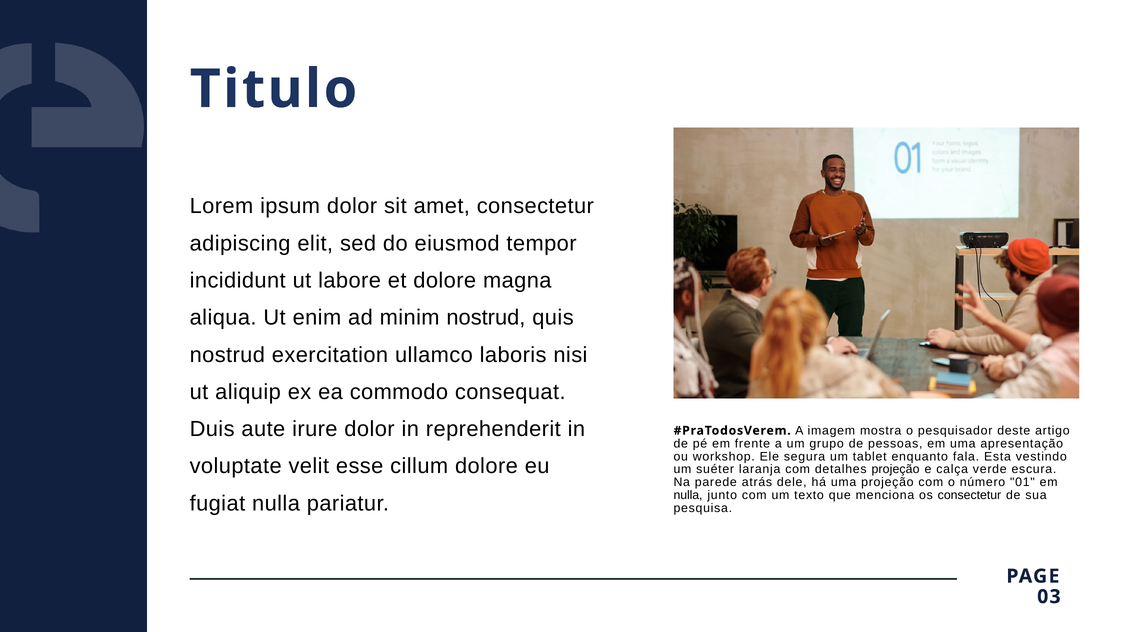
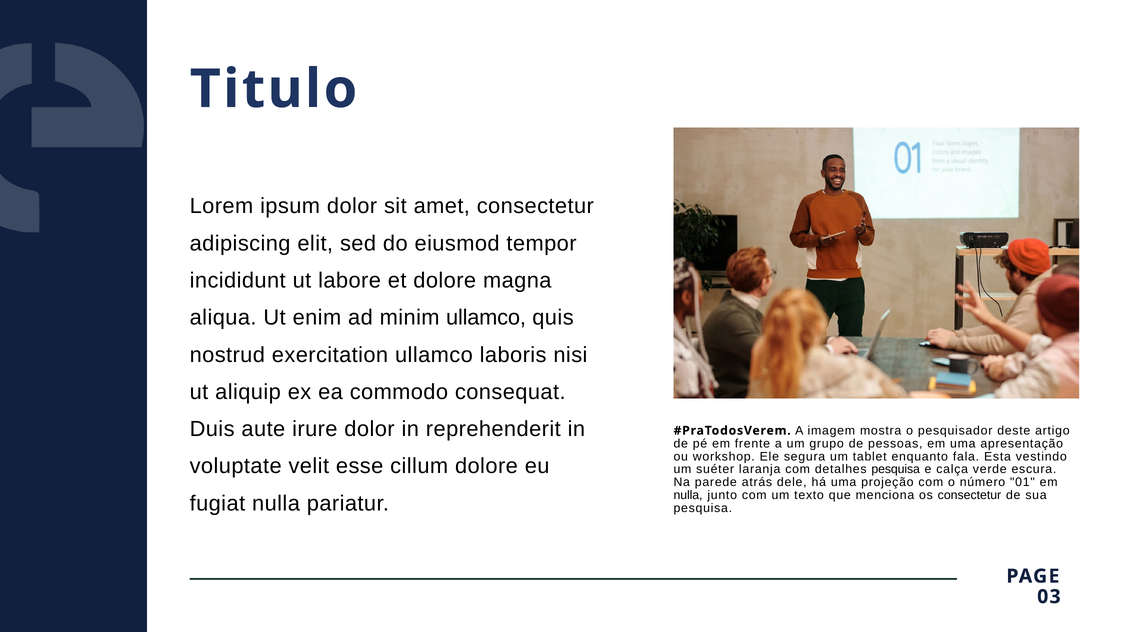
minim nostrud: nostrud -> ullamco (486, 318)
detalhes projeção: projeção -> pesquisa (896, 470)
